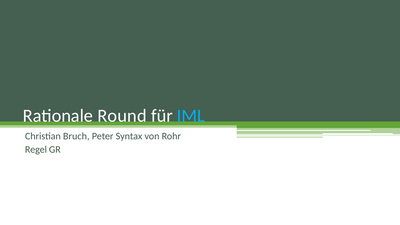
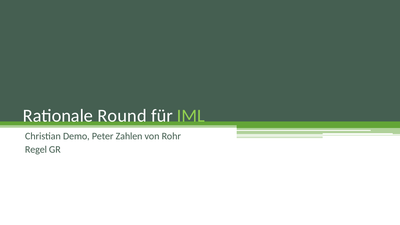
IML colour: light blue -> light green (191, 116)
Bruch: Bruch -> Demo (76, 136)
Syntax: Syntax -> Zahlen (129, 136)
